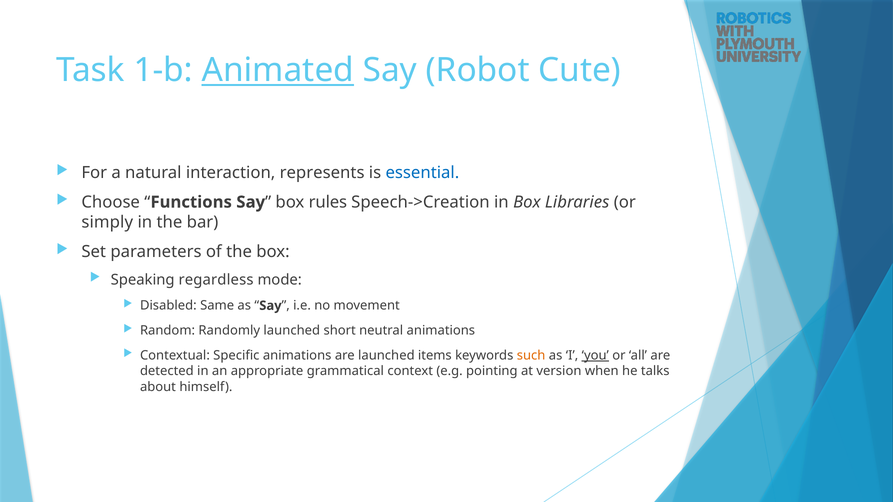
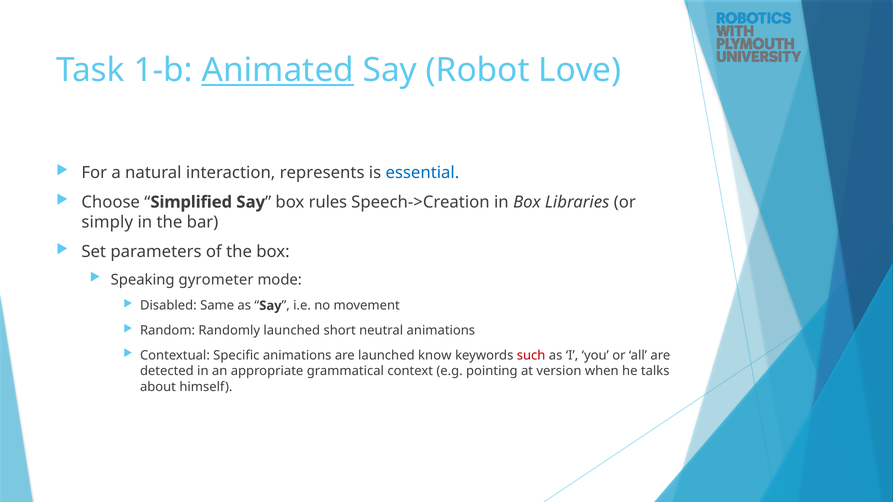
Cute: Cute -> Love (580, 70)
Functions: Functions -> Simplified (191, 202)
regardless: regardless -> gyrometer (216, 280)
items: items -> know (435, 356)
such colour: orange -> red (531, 356)
you underline: present -> none (595, 356)
